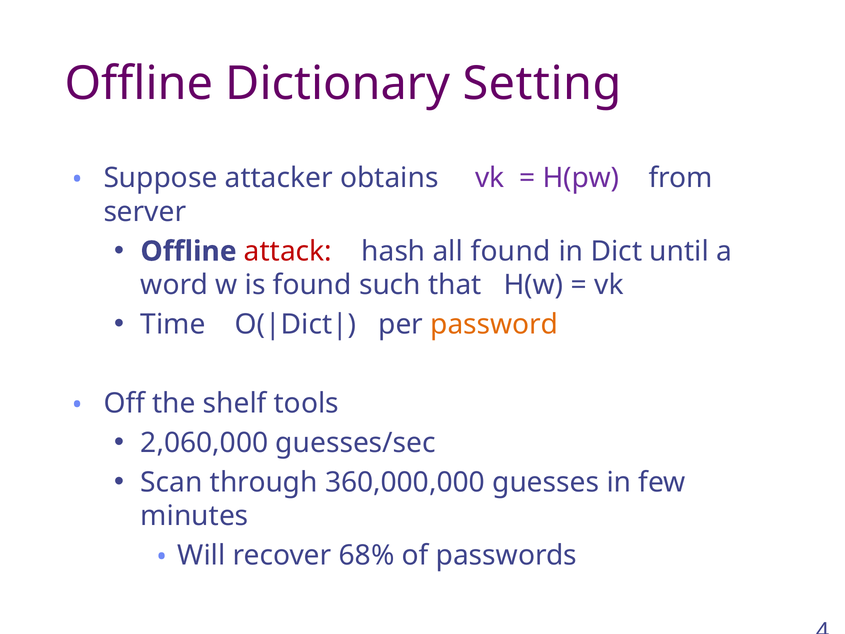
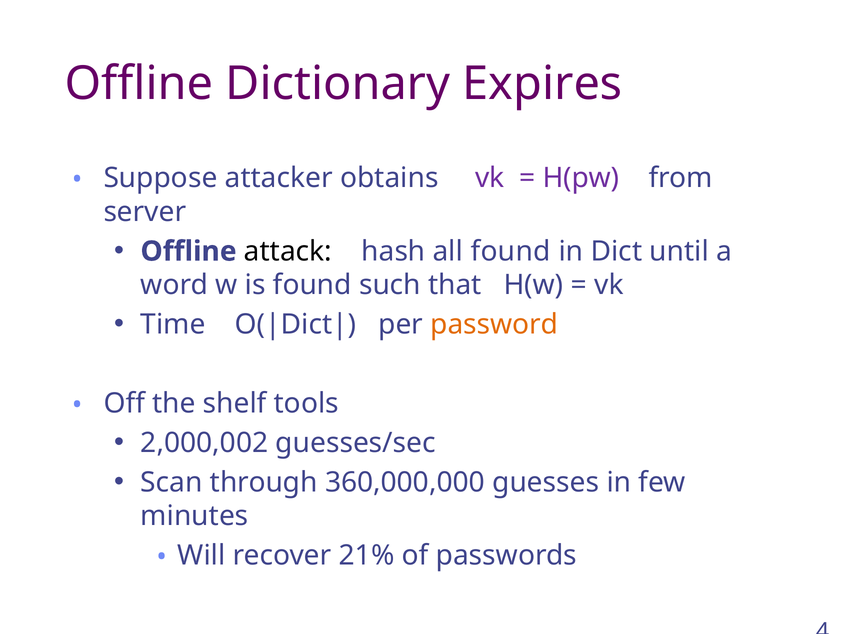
Setting: Setting -> Expires (542, 84)
attack colour: red -> black (288, 251)
2,060,000: 2,060,000 -> 2,000,002 (204, 443)
68%: 68% -> 21% (367, 555)
